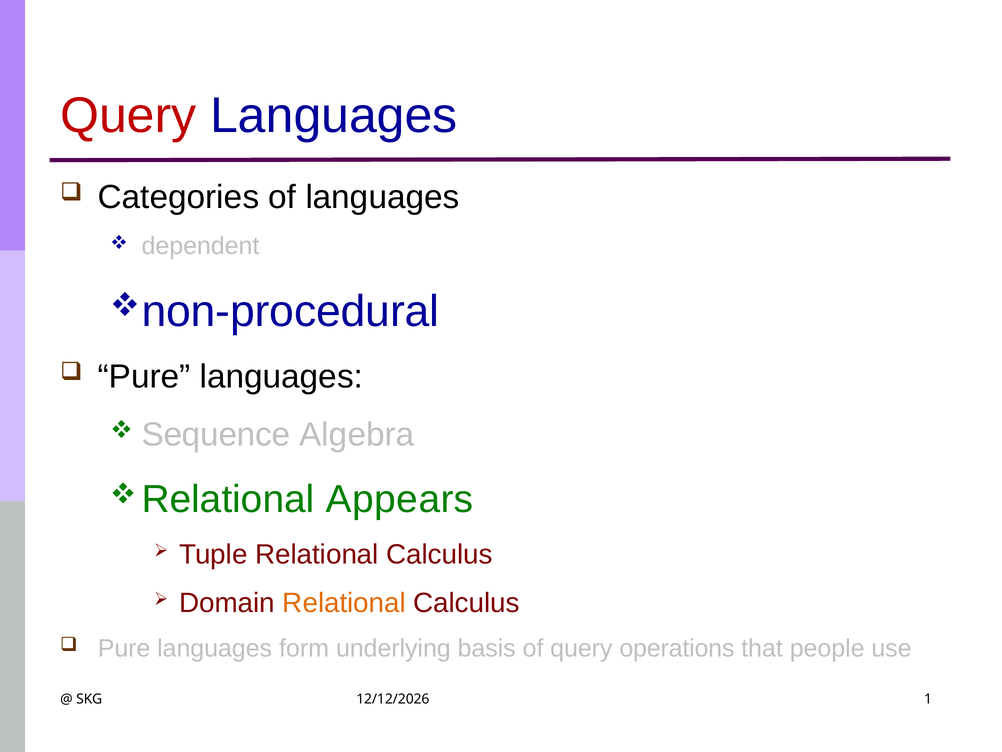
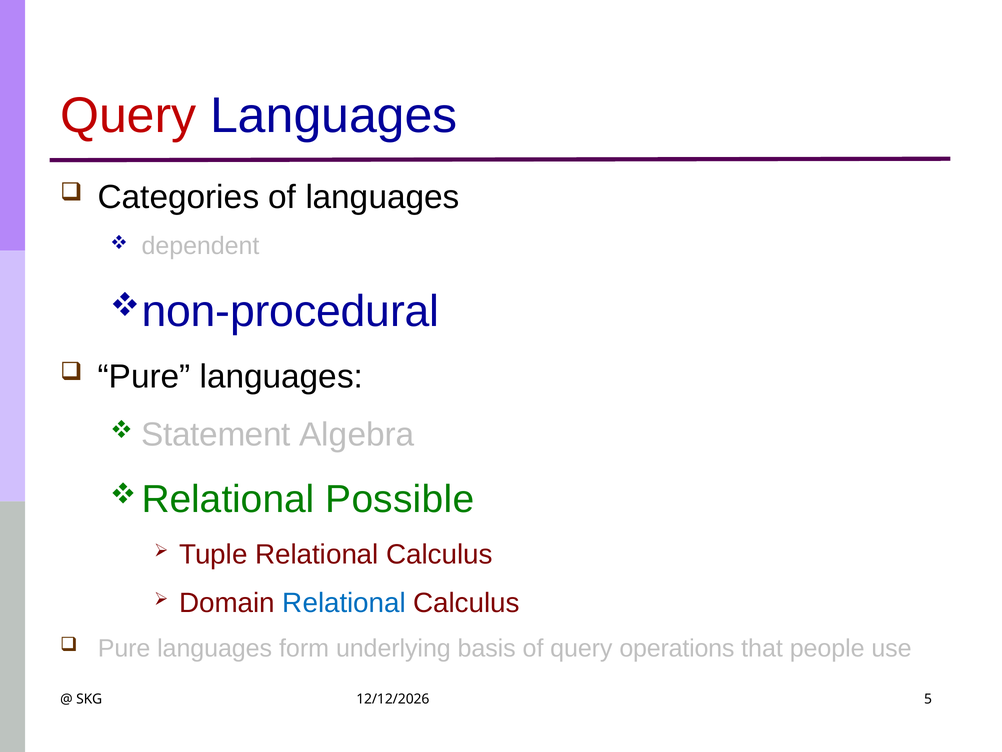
Sequence: Sequence -> Statement (216, 434)
Appears: Appears -> Possible (400, 499)
Relational colour: orange -> blue (344, 603)
1: 1 -> 5 (928, 699)
